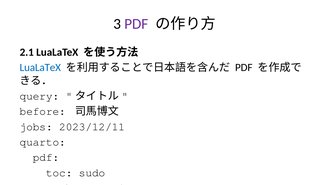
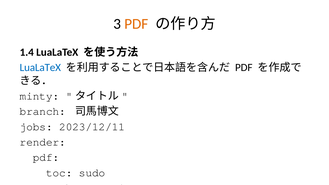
PDF colour: purple -> orange (136, 24)
2.1: 2.1 -> 1.4 (27, 52)
query: query -> minty (39, 96)
before: before -> branch (43, 111)
quarto: quarto -> render (43, 142)
